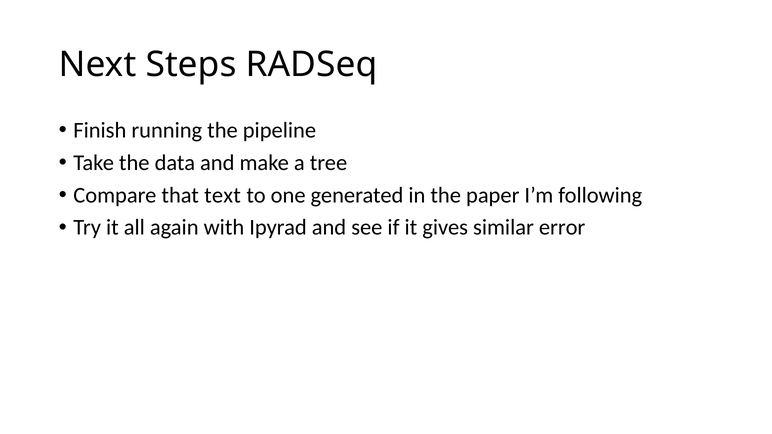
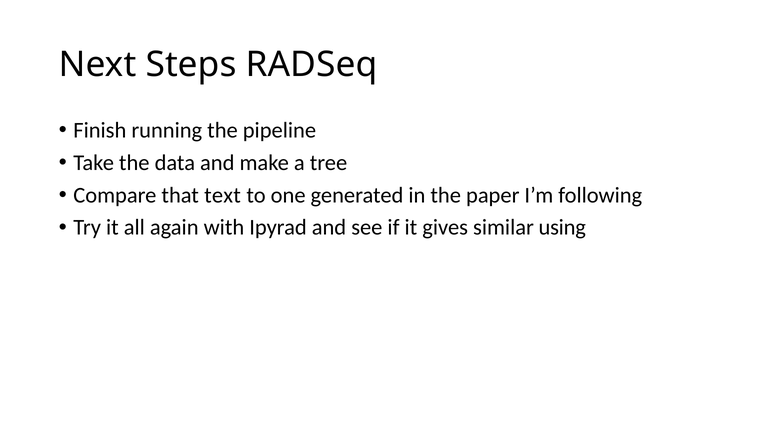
error: error -> using (562, 228)
